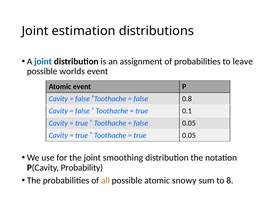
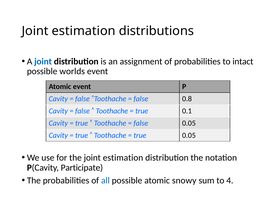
leave: leave -> intact (243, 61)
the joint smoothing: smoothing -> estimation (123, 158)
Probability: Probability -> Participate (82, 168)
all colour: orange -> blue (105, 180)
8: 8 -> 4 (230, 180)
